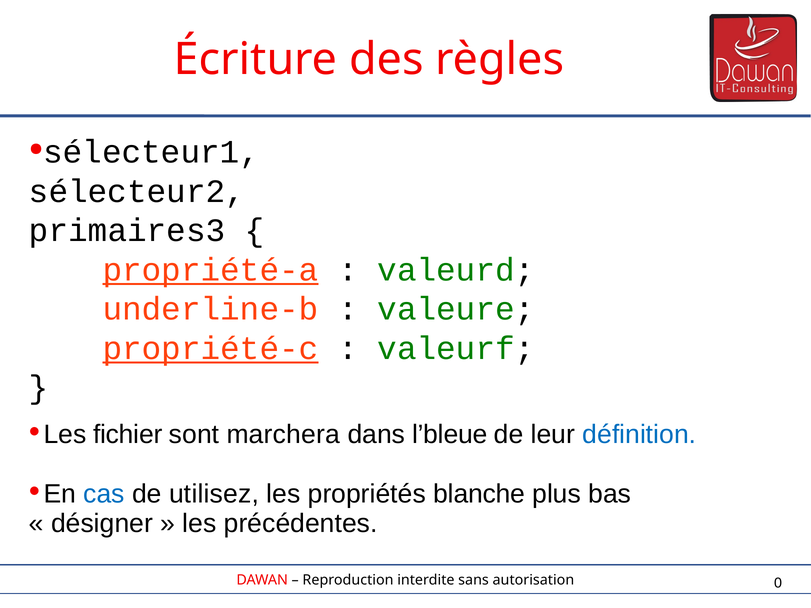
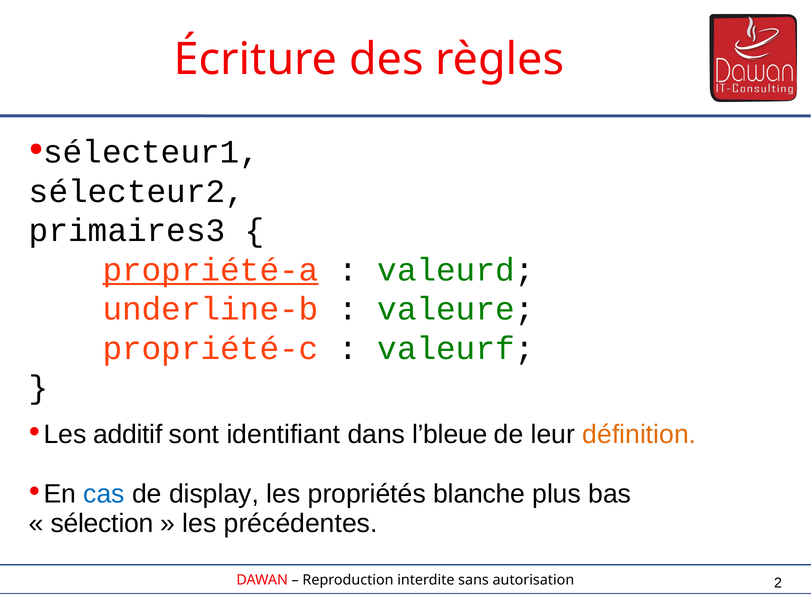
propriété-c underline: present -> none (211, 348)
fichier: fichier -> additif (128, 435)
marchera: marchera -> identifiant (283, 435)
définition colour: blue -> orange (639, 435)
utilisez: utilisez -> display (214, 494)
désigner: désigner -> sélection (102, 524)
0: 0 -> 2 (778, 583)
